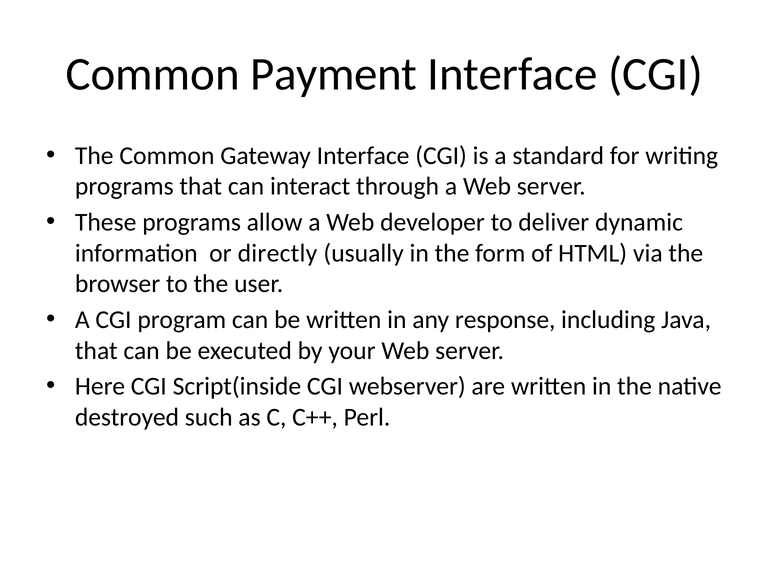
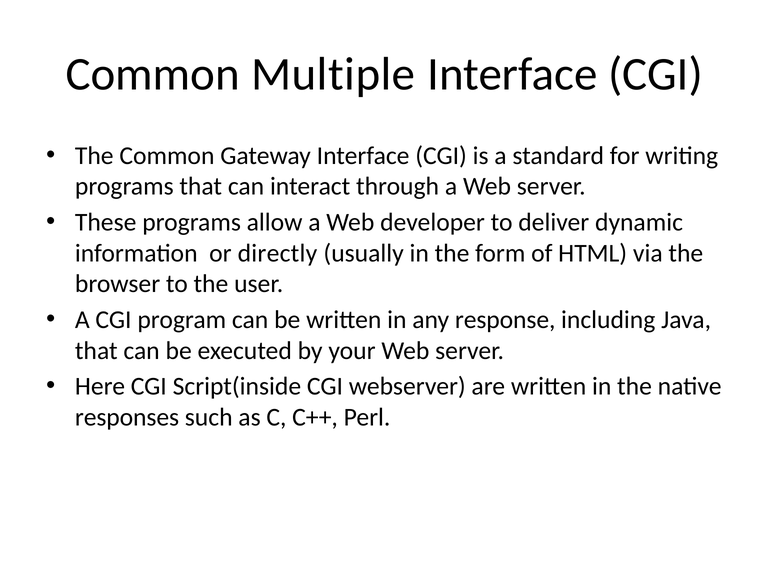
Payment: Payment -> Multiple (333, 74)
destroyed: destroyed -> responses (127, 417)
